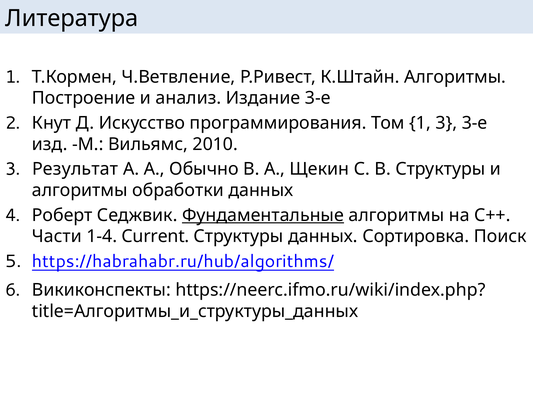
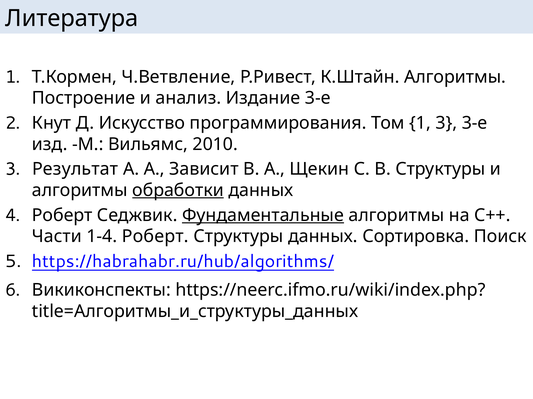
Обычно: Обычно -> Зависит (204, 169)
обработки underline: none -> present (178, 191)
1-4 Current: Current -> Роберт (155, 237)
